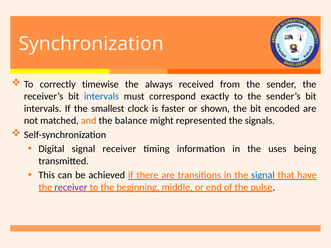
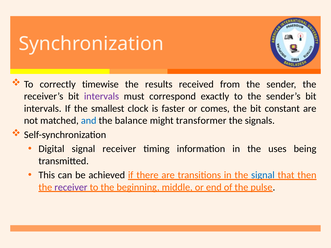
always: always -> results (159, 84)
intervals colour: blue -> purple (101, 96)
shown: shown -> comes (215, 109)
encoded: encoded -> constant (282, 109)
and colour: orange -> blue (89, 121)
represented: represented -> transformer (201, 121)
have: have -> then (307, 175)
